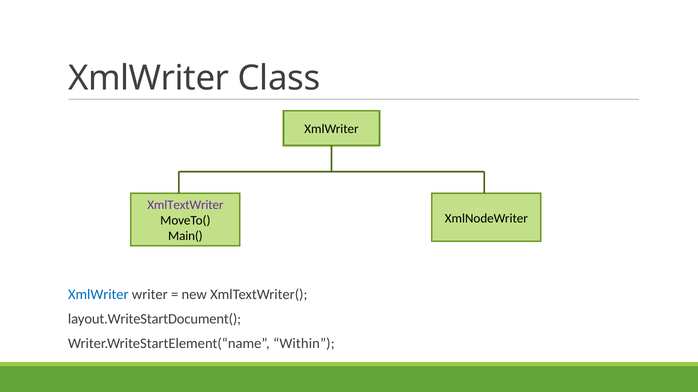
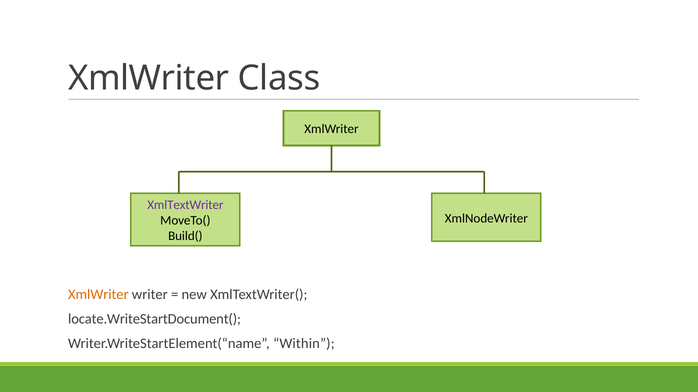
Main(: Main( -> Build( (185, 236)
XmlWriter colour: blue -> orange (98, 295)
layout.WriteStartDocument(: layout.WriteStartDocument( -> locate.WriteStartDocument( (155, 320)
